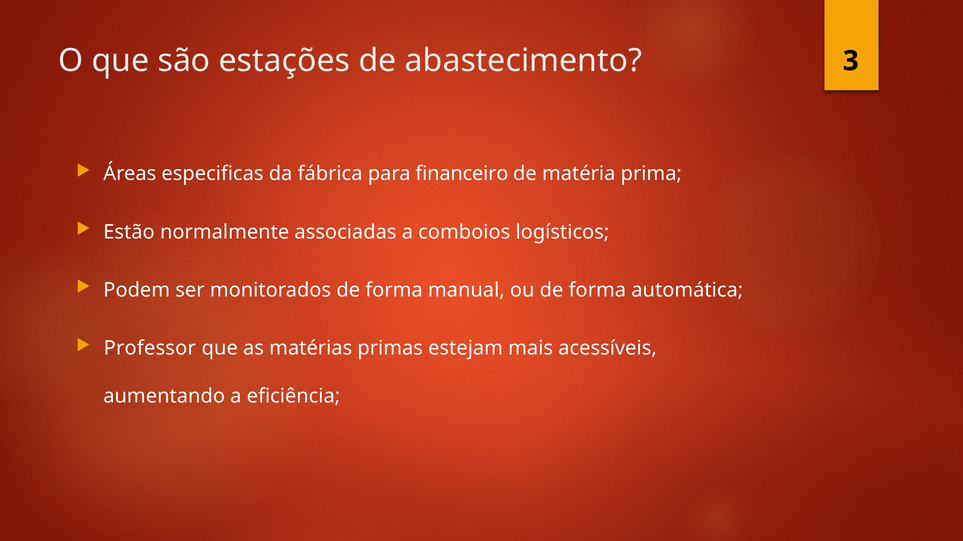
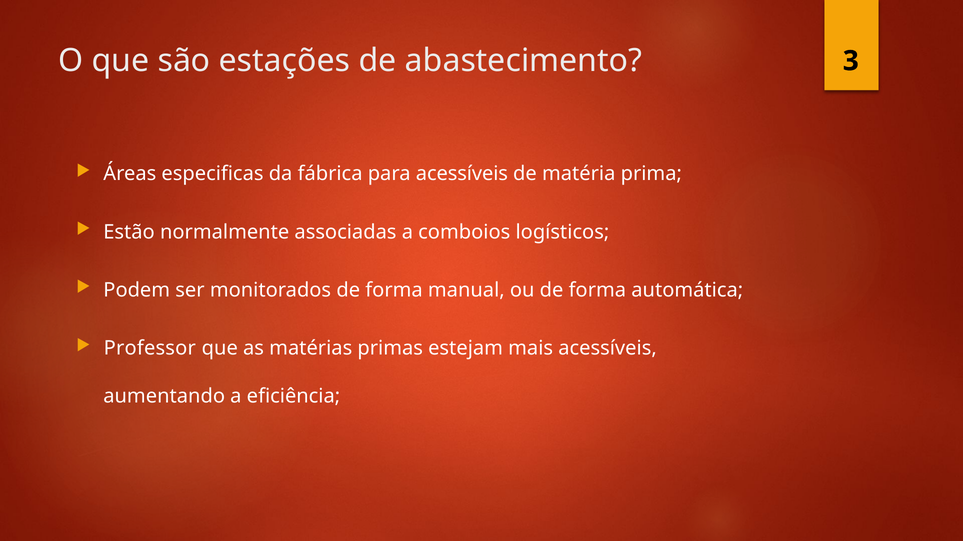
para financeiro: financeiro -> acessíveis (462, 174)
